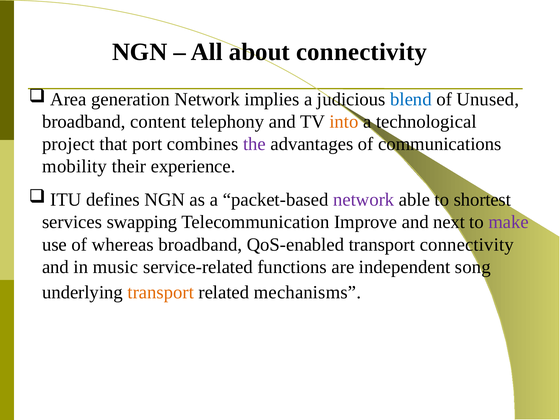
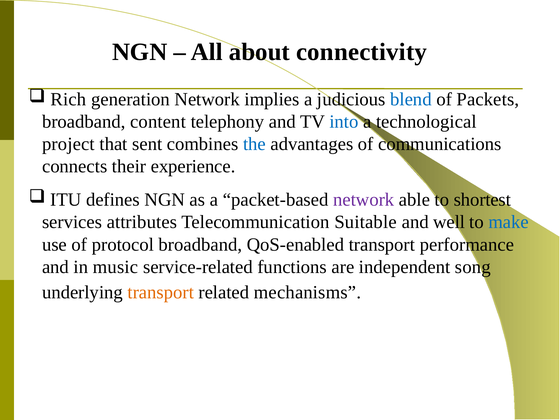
Area: Area -> Rich (68, 99)
Unused: Unused -> Packets (488, 99)
into colour: orange -> blue (344, 122)
port: port -> sent (147, 144)
the colour: purple -> blue (254, 144)
mobility: mobility -> connects (75, 166)
swapping: swapping -> attributes (142, 222)
Improve: Improve -> Suitable (366, 222)
next: next -> well (449, 222)
make colour: purple -> blue (509, 222)
whereas: whereas -> protocol (123, 245)
transport connectivity: connectivity -> performance (467, 245)
